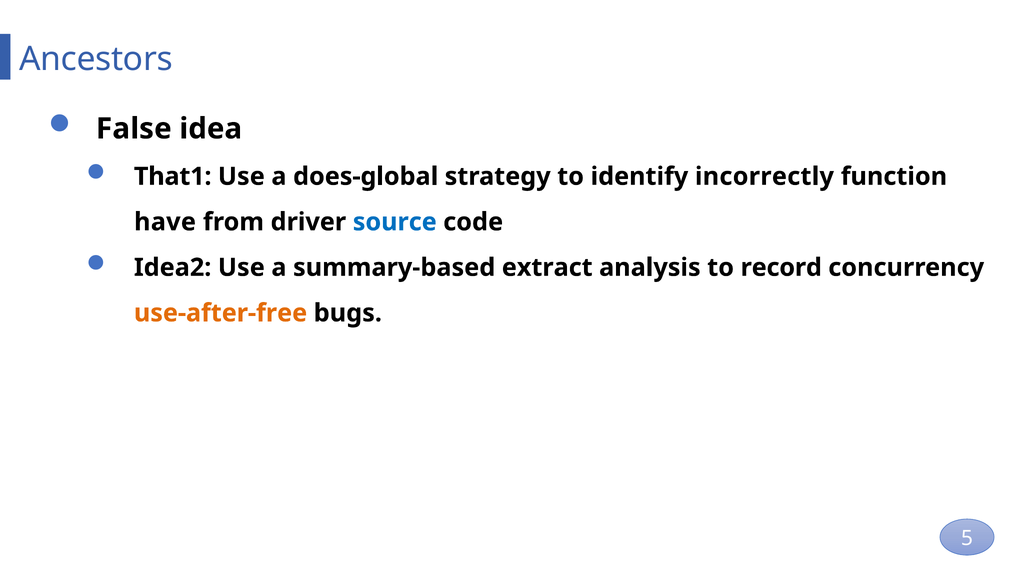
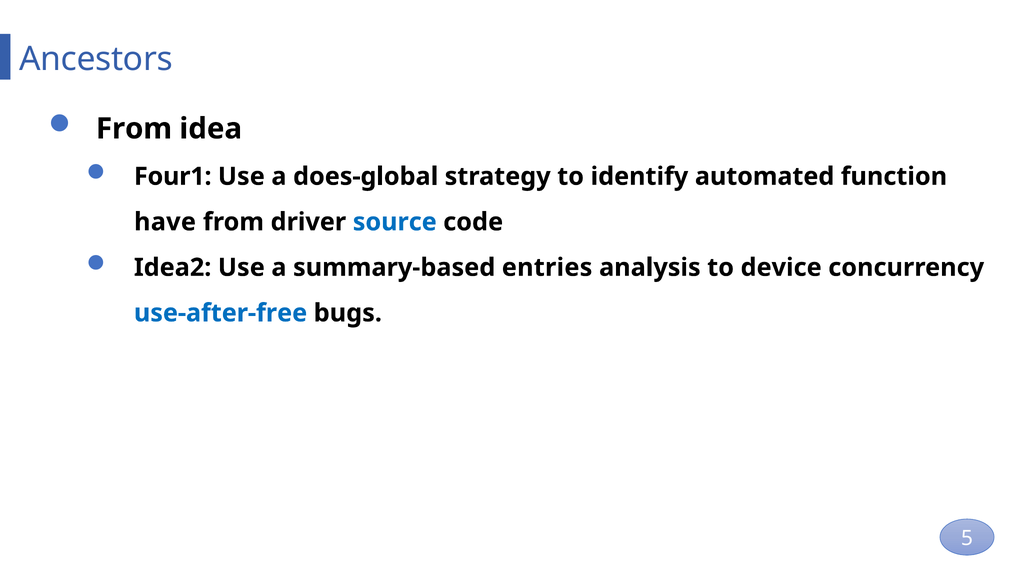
False: False -> From (134, 129)
That1: That1 -> Four1 (173, 176)
incorrectly: incorrectly -> automated (765, 176)
extract: extract -> entries (547, 267)
record: record -> device (781, 267)
use-after-free colour: orange -> blue (221, 313)
